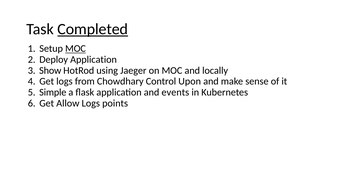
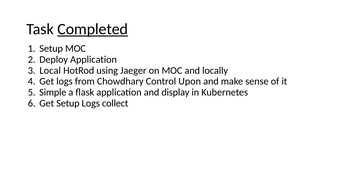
MOC underline: present -> none (75, 49)
Show: Show -> Local (50, 70)
events: events -> display (175, 92)
Get Allow: Allow -> Setup (68, 103)
points: points -> collect (115, 103)
